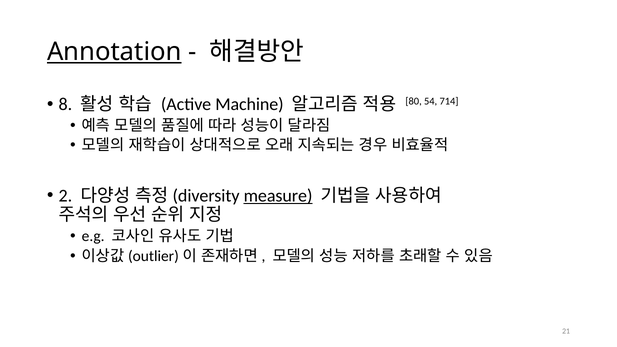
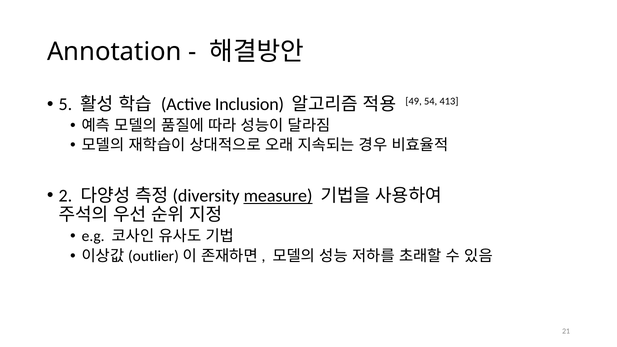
Annotation underline: present -> none (114, 52)
8: 8 -> 5 (65, 104)
Machine: Machine -> Inclusion (249, 104)
80: 80 -> 49 (414, 101)
714: 714 -> 413 (449, 101)
